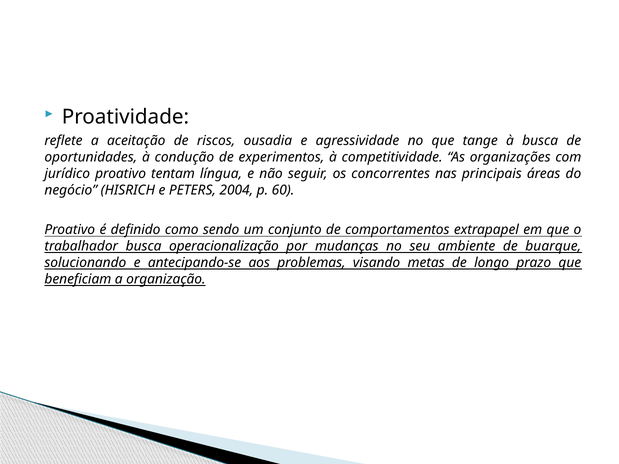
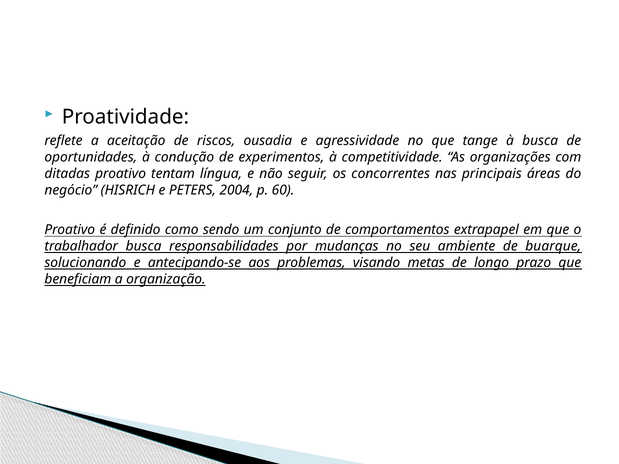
jurídico: jurídico -> ditadas (67, 174)
operacionalização: operacionalização -> responsabilidades (224, 246)
